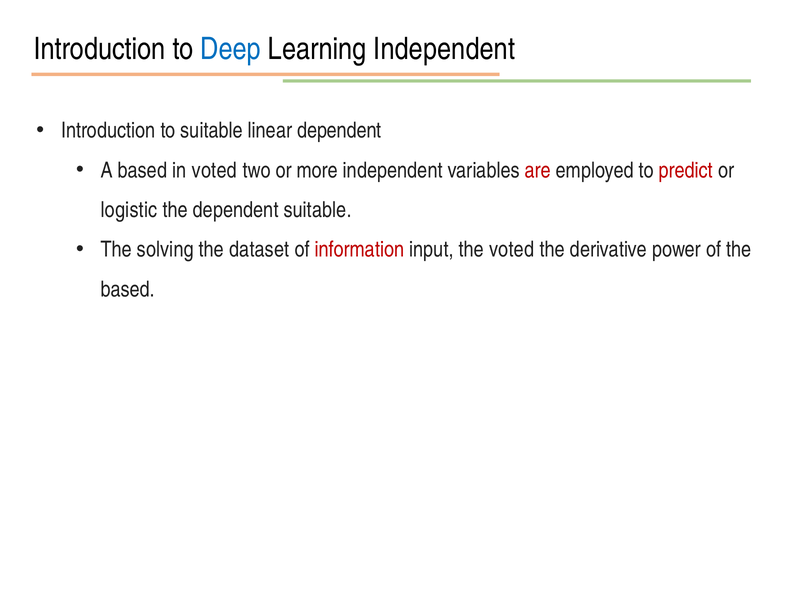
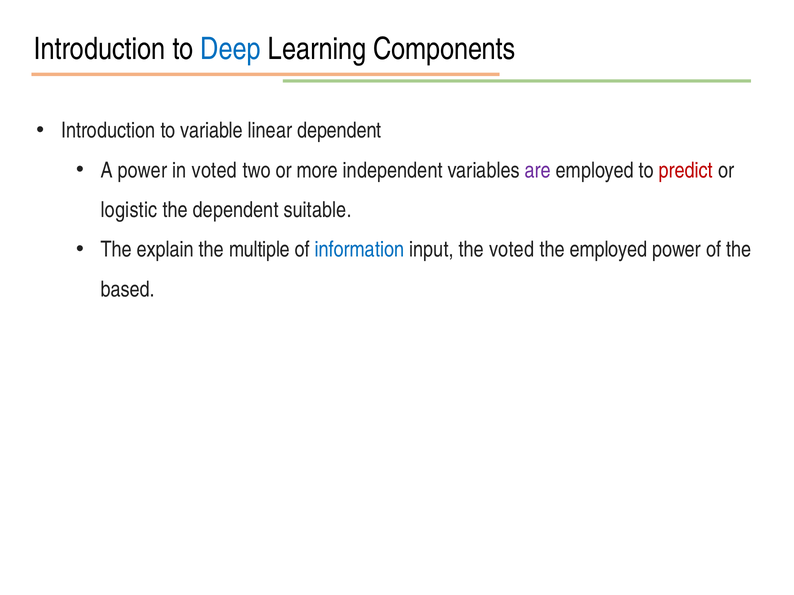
Learning Independent: Independent -> Components (444, 49)
to suitable: suitable -> variable (212, 131)
A based: based -> power (142, 170)
are colour: red -> purple (538, 170)
solving: solving -> explain (165, 250)
dataset: dataset -> multiple (259, 250)
information colour: red -> blue (359, 250)
the derivative: derivative -> employed (609, 250)
